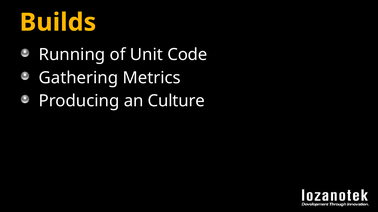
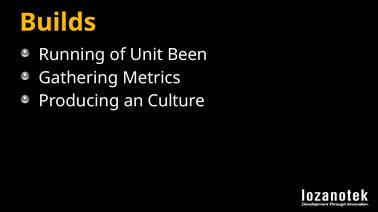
Code: Code -> Been (187, 55)
